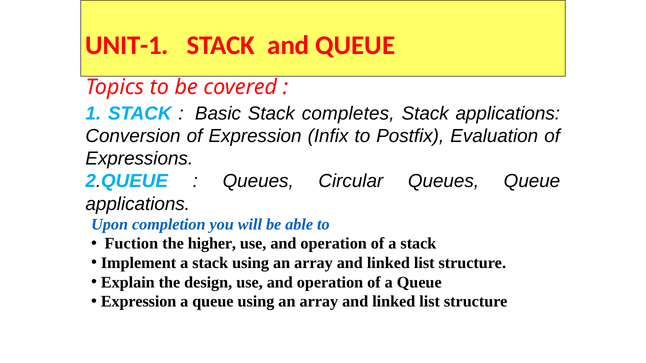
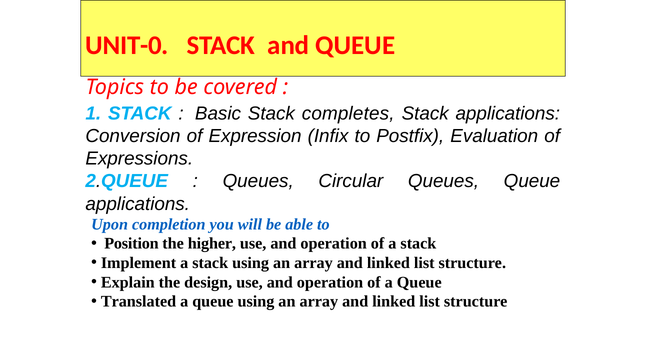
UNIT-1: UNIT-1 -> UNIT-0 (127, 45)
Fuction: Fuction -> Position (131, 244)
Expression: Expression -> Translated (139, 302)
